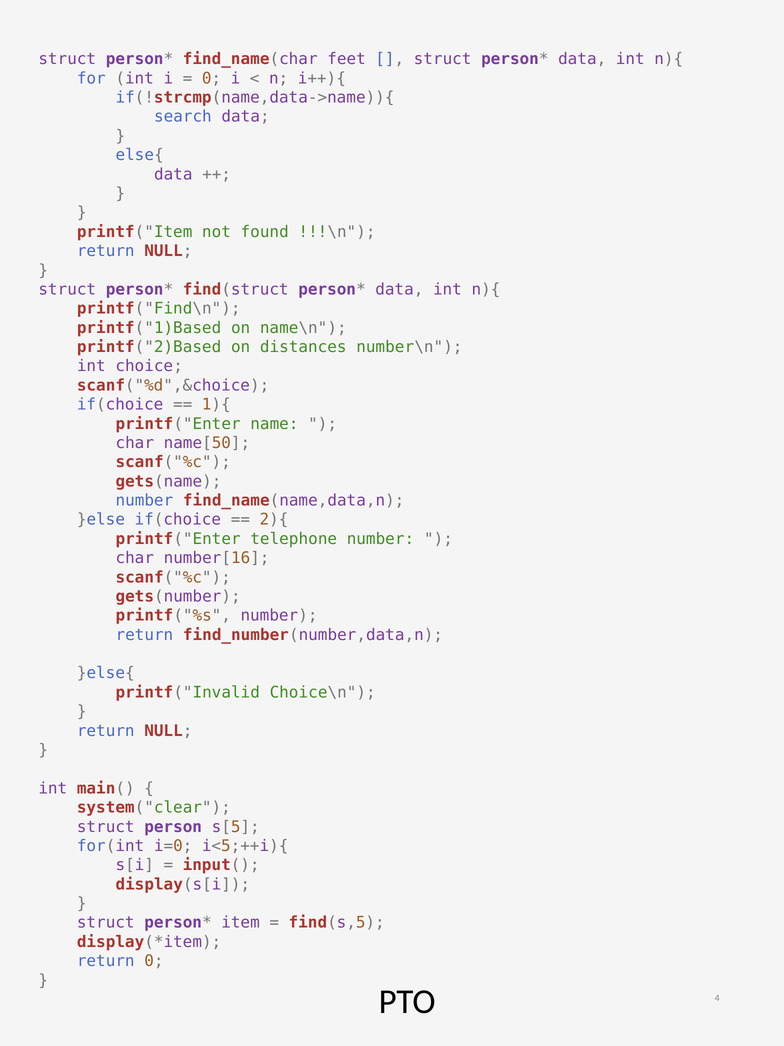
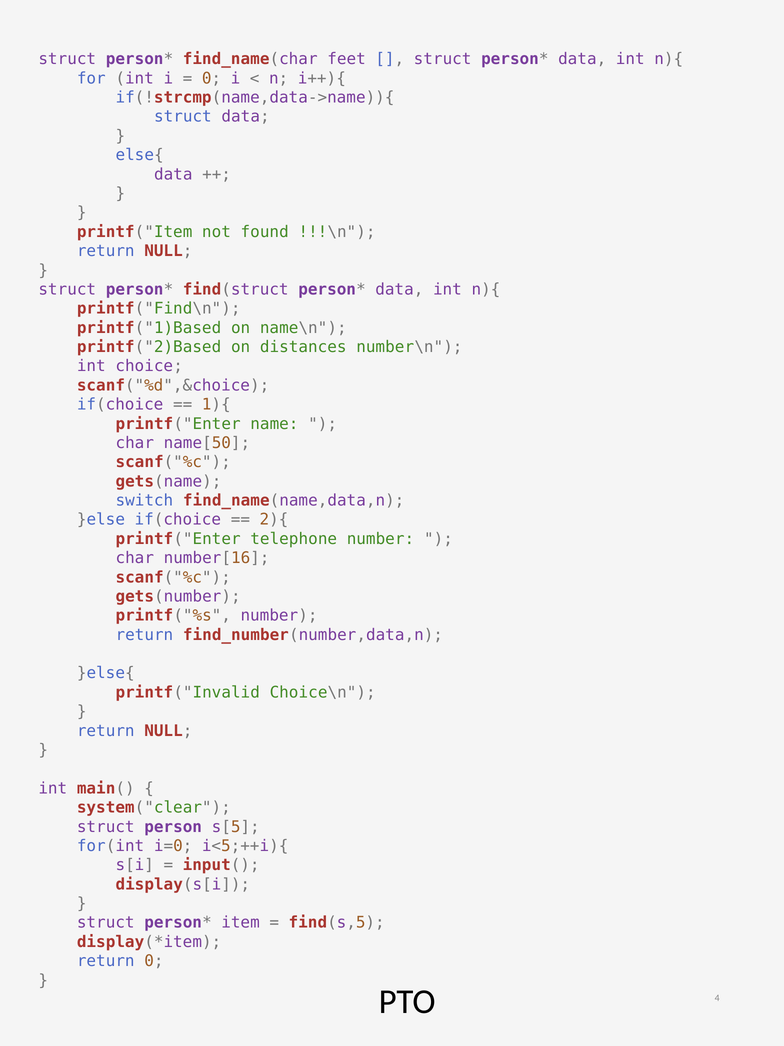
search: search -> struct (183, 117)
number: number -> switch (144, 500)
